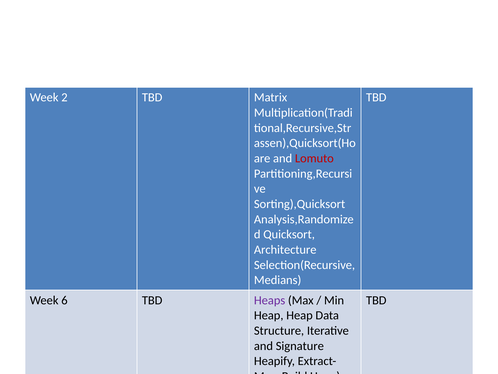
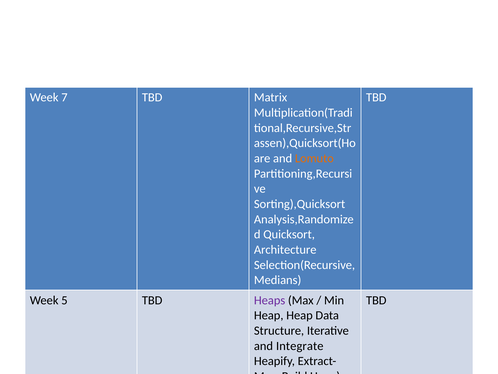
2: 2 -> 7 (64, 97)
Lomuto colour: red -> orange (314, 158)
6: 6 -> 5 (64, 300)
Signature: Signature -> Integrate (300, 346)
